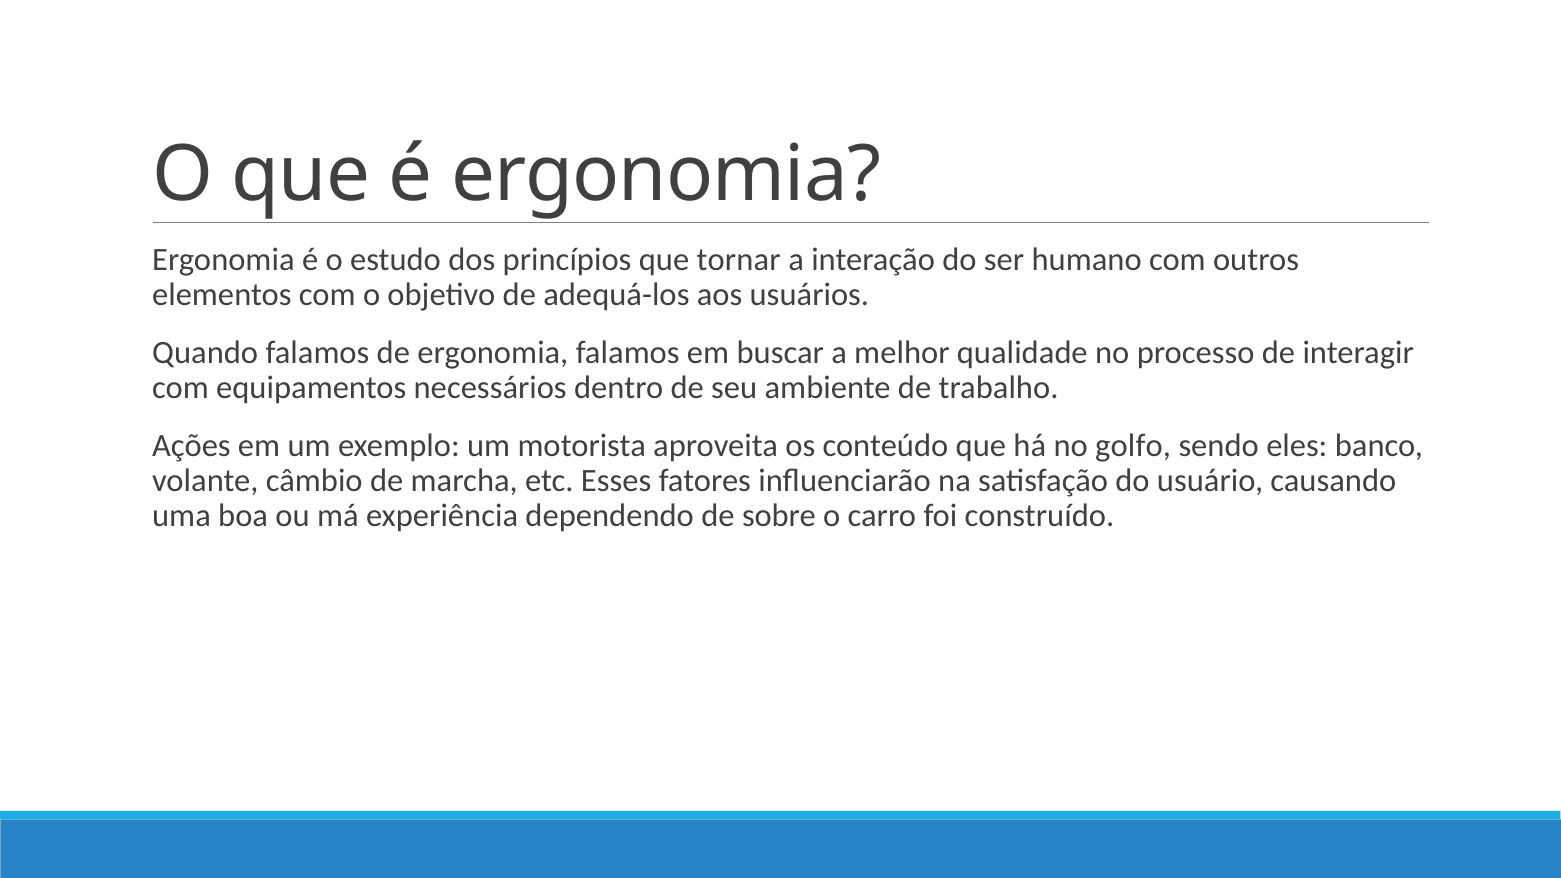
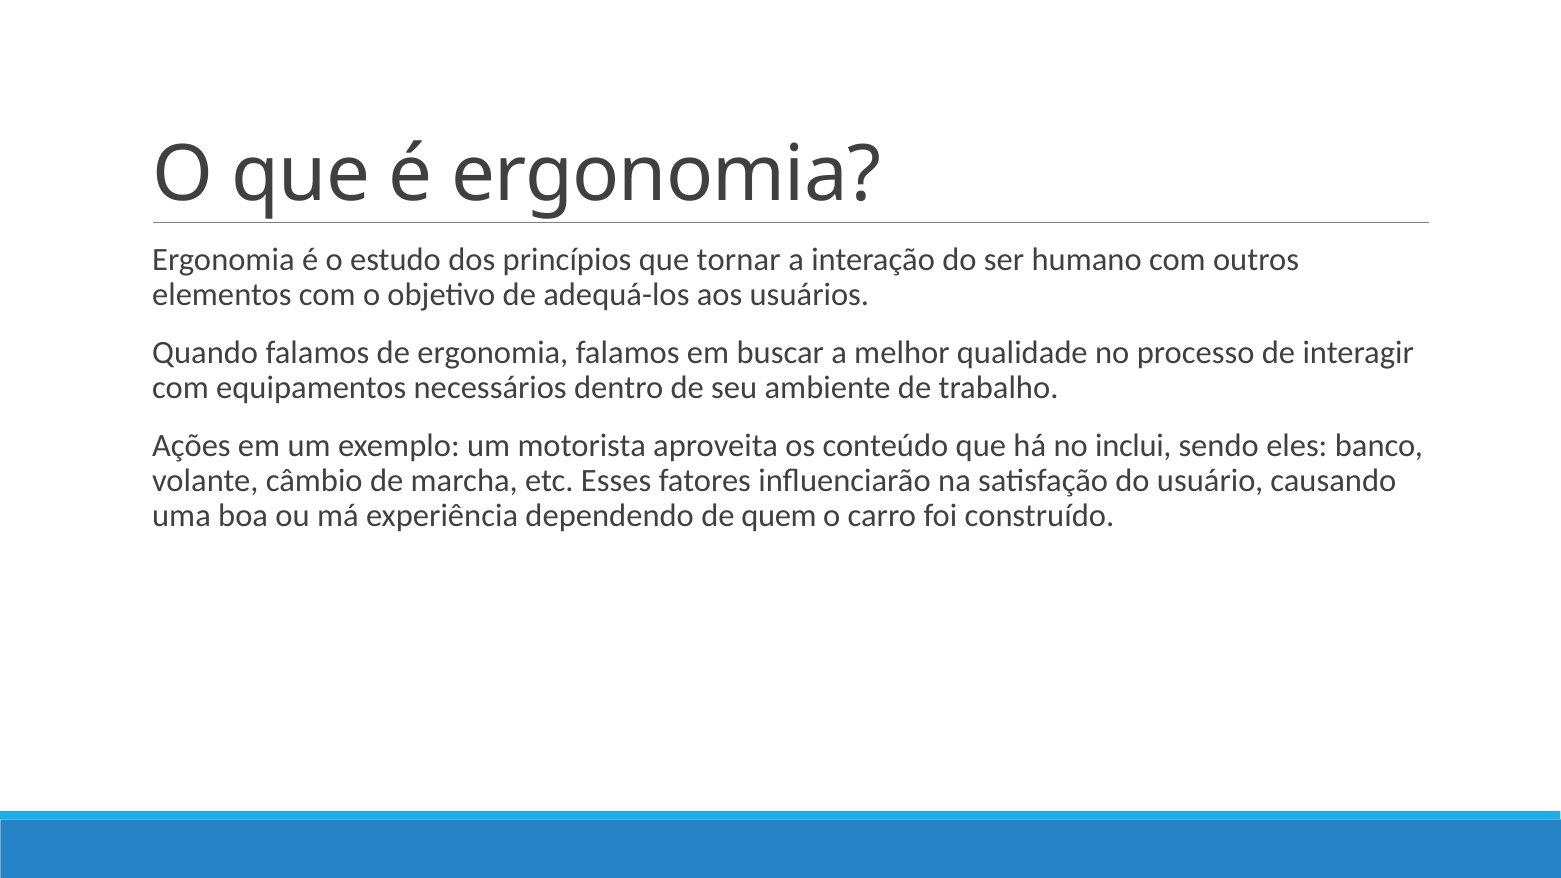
golfo: golfo -> inclui (1133, 446)
sobre: sobre -> quem (779, 516)
